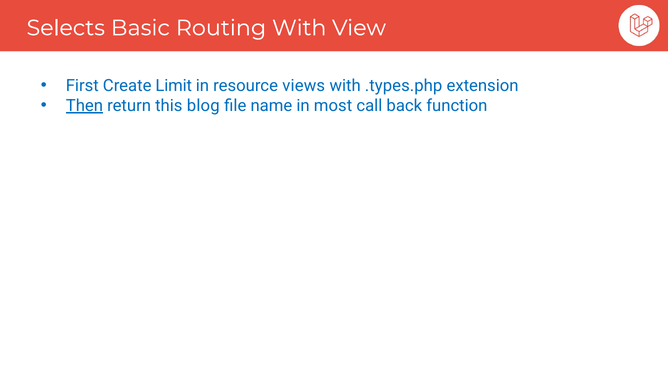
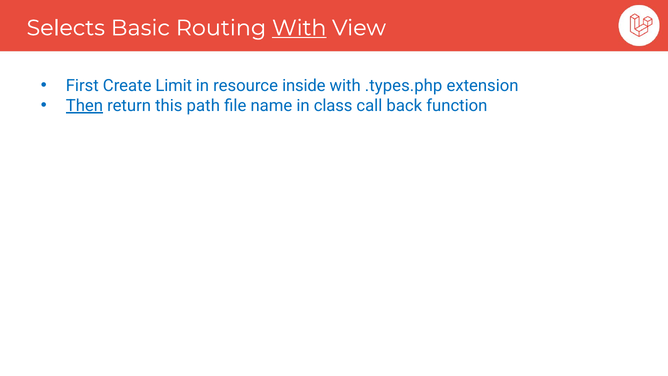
With underline: none -> present (299, 28)
views: views -> inside (304, 85)
blog: blog -> path (203, 105)
most: most -> class (333, 105)
